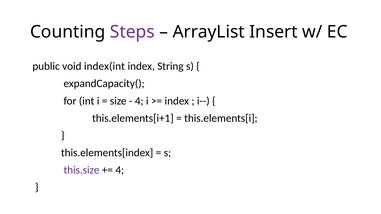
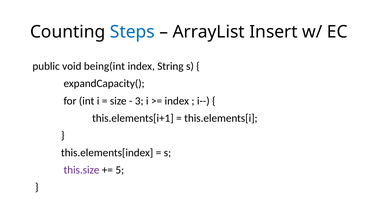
Steps colour: purple -> blue (132, 32)
index(int: index(int -> being(int (104, 66)
4: 4 -> 3 (139, 101)
4: 4 -> 5 (120, 170)
